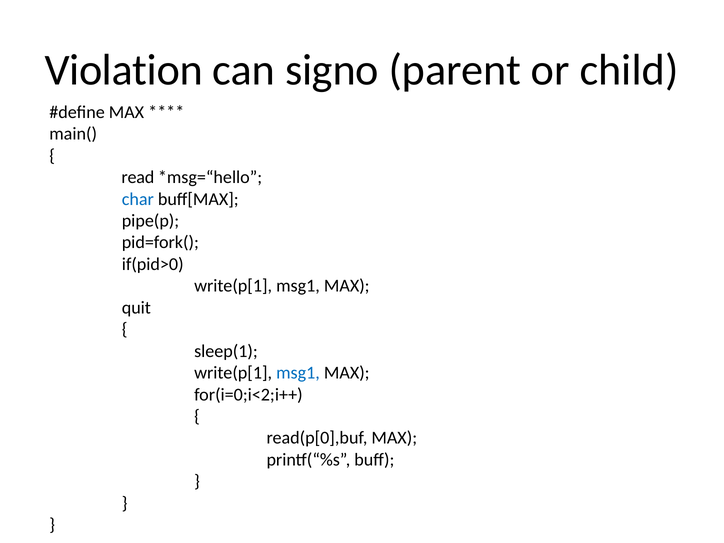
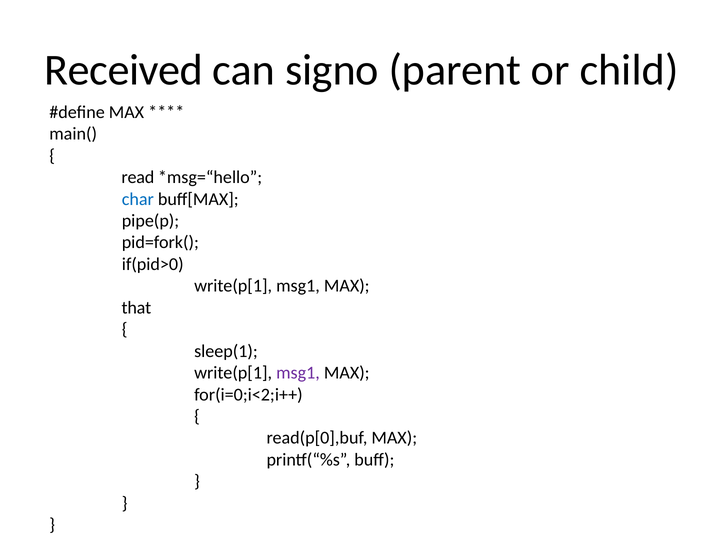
Violation: Violation -> Received (124, 70)
quit: quit -> that (136, 308)
msg1 colour: blue -> purple (298, 373)
